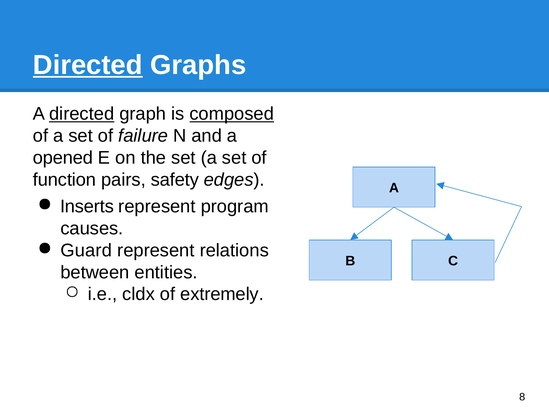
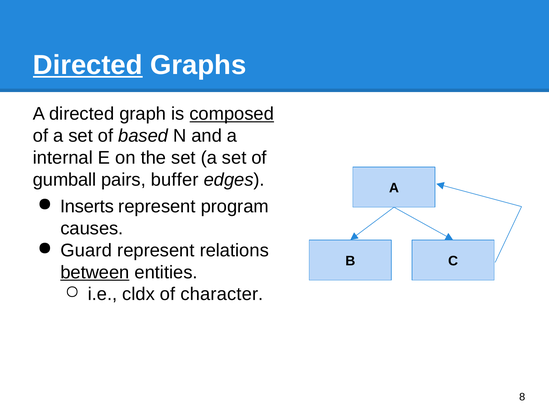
directed underline: present -> none (82, 114)
failure: failure -> based (143, 136)
opened: opened -> internal (63, 158)
function: function -> gumball (65, 180)
safety: safety -> buffer (175, 180)
between underline: none -> present (95, 272)
extremely: extremely -> character (222, 294)
